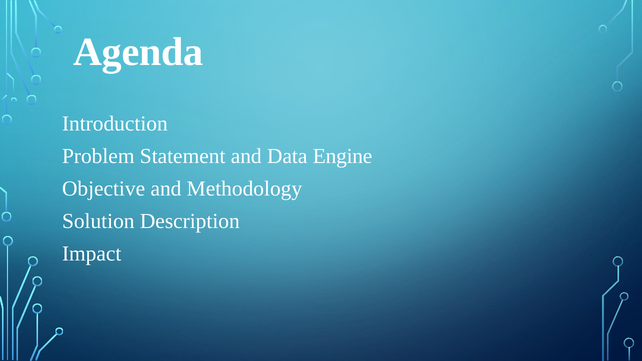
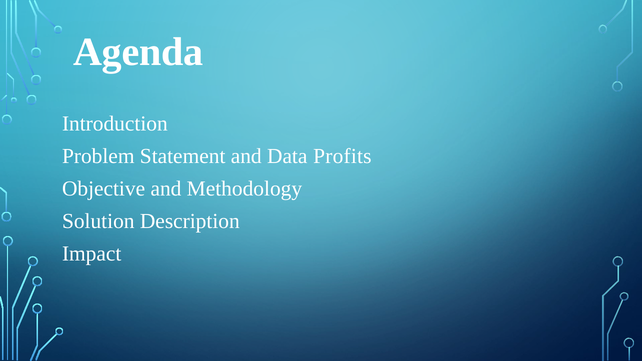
Engine: Engine -> Profits (342, 156)
